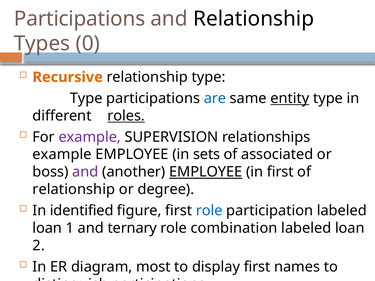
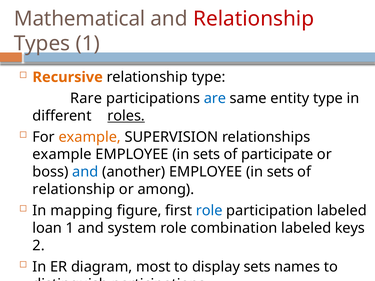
Participations: Participations -> Mathematical (80, 19)
Relationship colour: black -> red (254, 19)
Types 0: 0 -> 1 (88, 44)
Type: Type -> Rare (86, 98)
entity underline: present -> none (290, 98)
example colour: purple -> orange (90, 137)
associated: associated -> participate (277, 155)
and colour: purple -> blue (85, 172)
EMPLOYEE underline: present -> none (206, 172)
first: first -> sets (280, 172)
degree: degree -> among (166, 190)
identified: identified -> mapping (82, 211)
ternary: ternary -> system (132, 228)
loan: loan -> keys (350, 228)
display first: first -> sets (257, 267)
